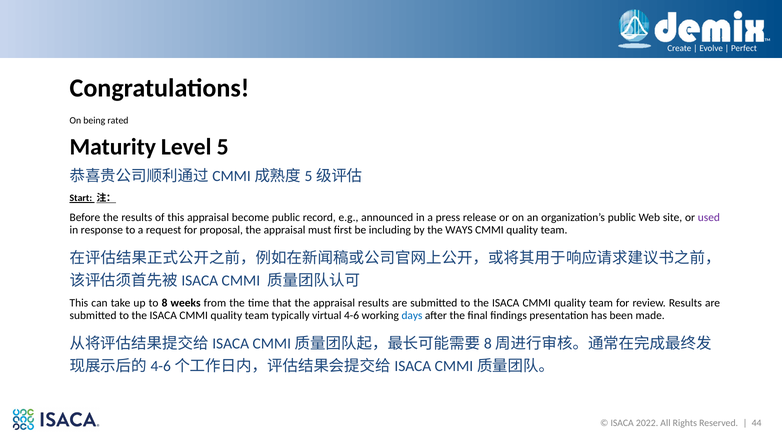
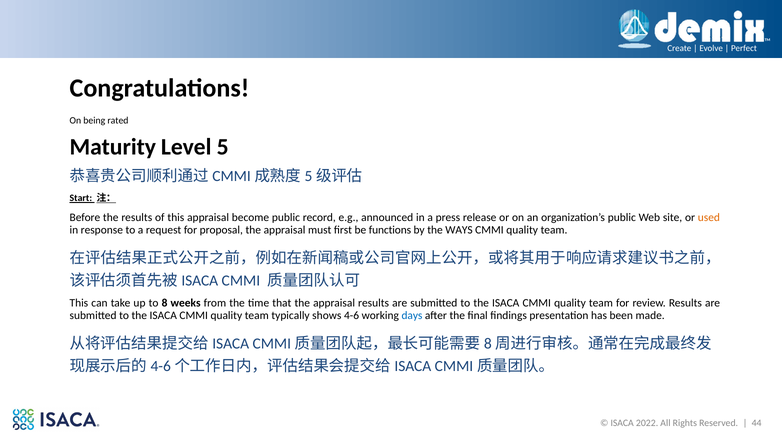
used colour: purple -> orange (709, 218)
including: including -> functions (390, 230)
virtual: virtual -> shows (327, 315)
